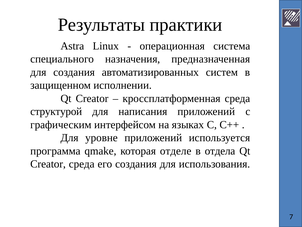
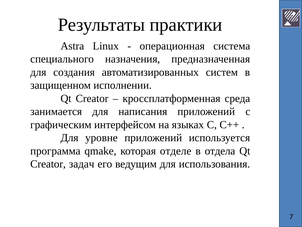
структурой: структурой -> занимается (56, 111)
Creator среда: среда -> задач (82, 164)
его создания: создания -> ведущим (136, 164)
